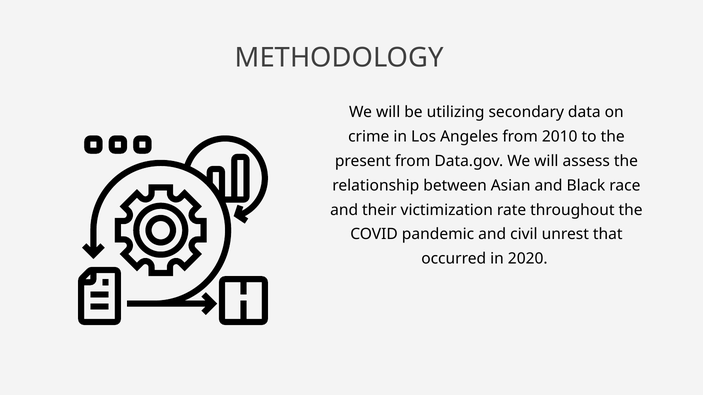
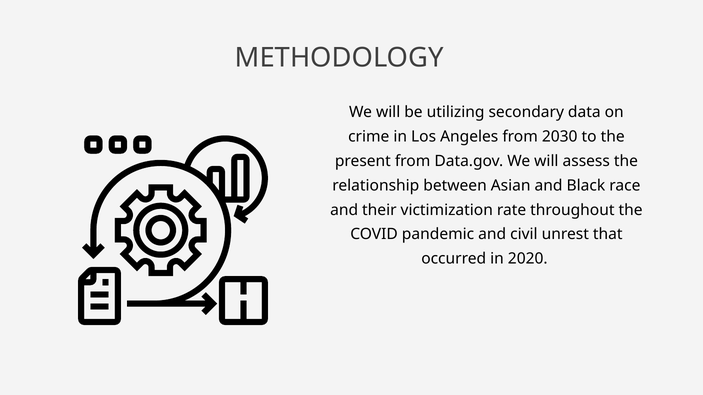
2010: 2010 -> 2030 (560, 137)
